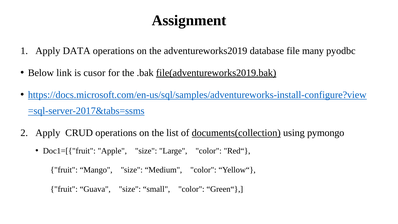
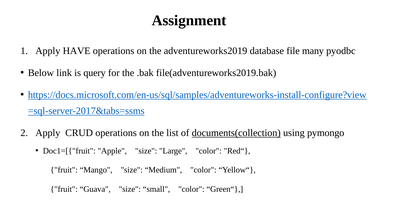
DATA: DATA -> HAVE (77, 51)
cusor: cusor -> query (95, 73)
file(adventureworks2019.bak underline: present -> none (216, 73)
